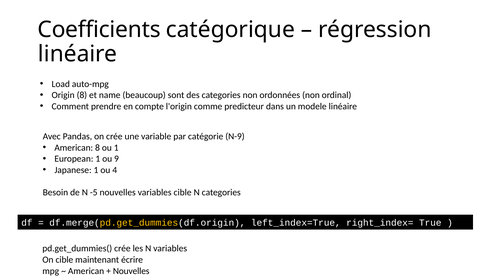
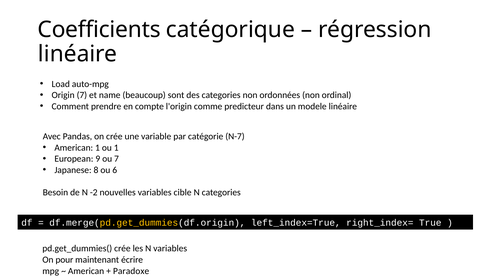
Origin 8: 8 -> 7 (82, 95)
N-9: N-9 -> N-7 (235, 136)
American 8: 8 -> 1 (98, 148)
European 1: 1 -> 9 (98, 159)
ou 9: 9 -> 7 (117, 159)
Japanese 1: 1 -> 8 (96, 170)
4: 4 -> 6 (115, 170)
-5: -5 -> -2 (94, 193)
On cible: cible -> pour (64, 260)
Nouvelles: Nouvelles -> Paradoxe (131, 271)
